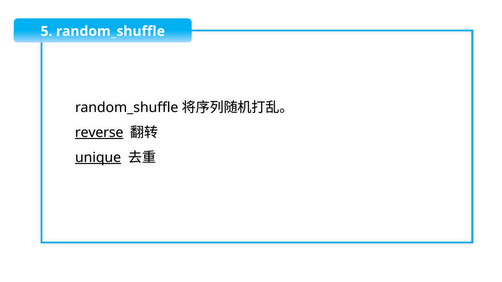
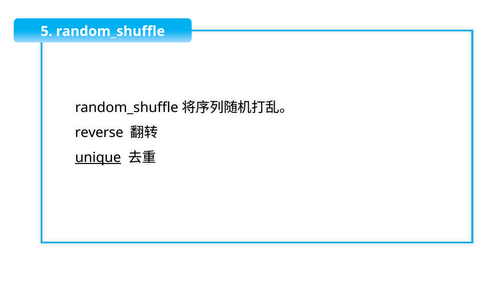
reverse underline: present -> none (99, 133)
